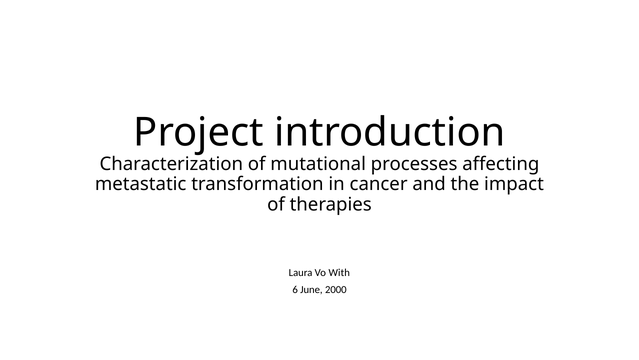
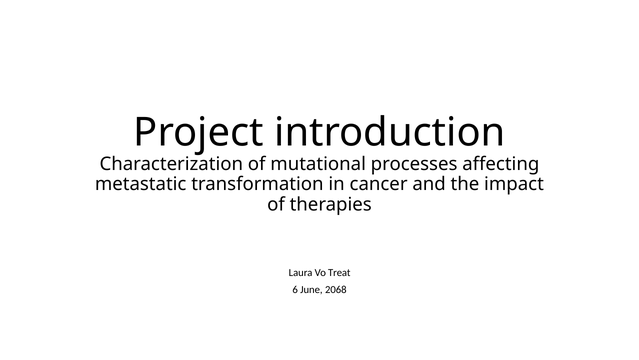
With: With -> Treat (339, 272)
2000: 2000 -> 2068 (336, 289)
